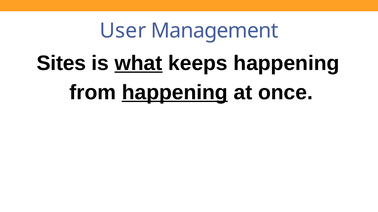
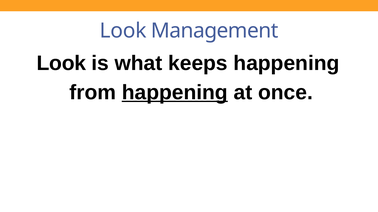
User: User -> Look (123, 31)
Sites: Sites -> Look (61, 63)
what underline: present -> none (138, 63)
